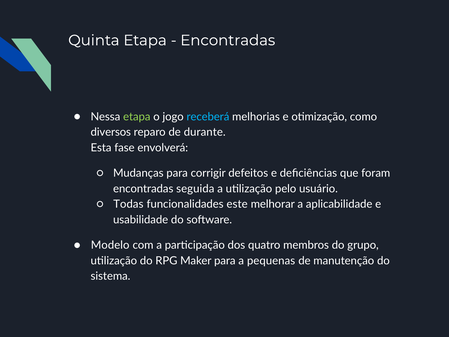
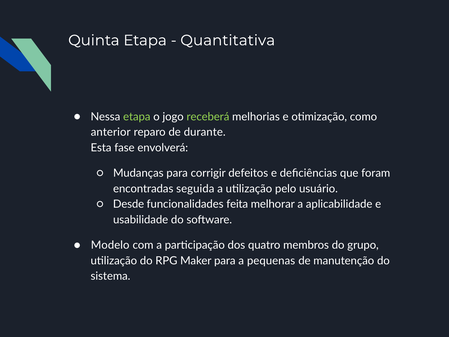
Encontradas: Encontradas -> Quantitativa (228, 40)
receberá colour: light blue -> light green (208, 117)
diversos: diversos -> anterior (111, 132)
Todas: Todas -> Desde (128, 204)
este: este -> feita (237, 204)
